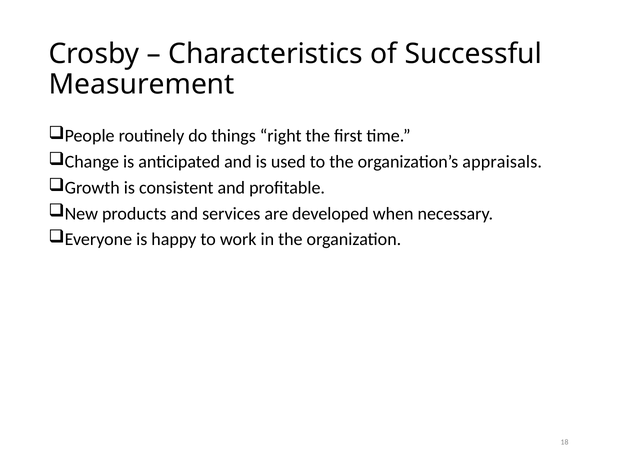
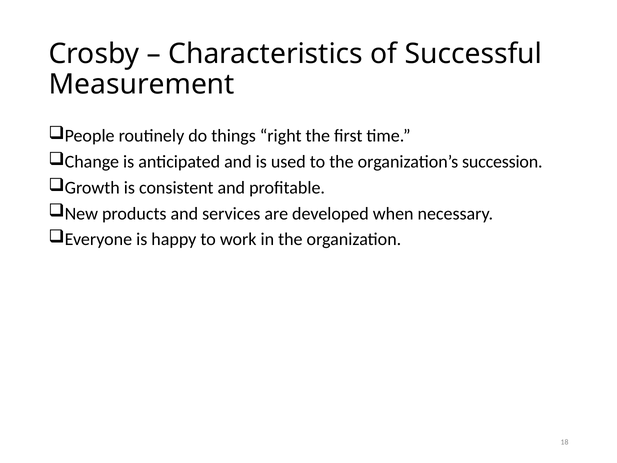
appraisals: appraisals -> succession (502, 162)
